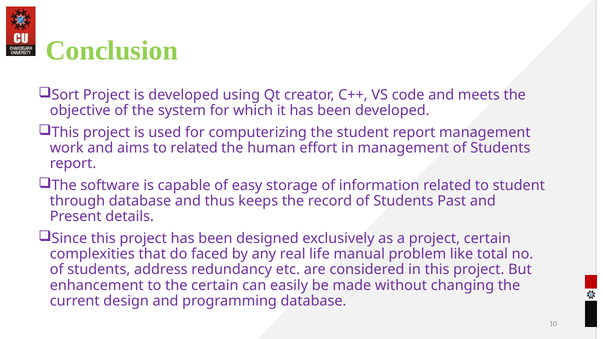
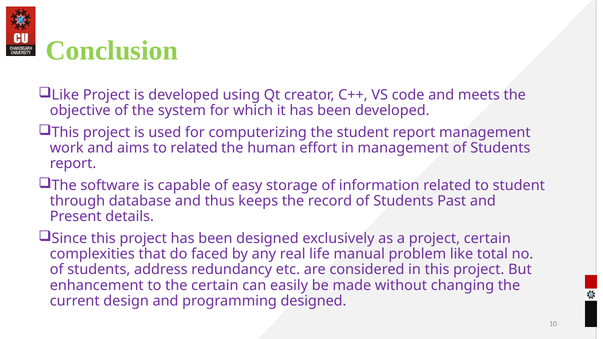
Sort: Sort -> Like (65, 95)
programming database: database -> designed (313, 301)
